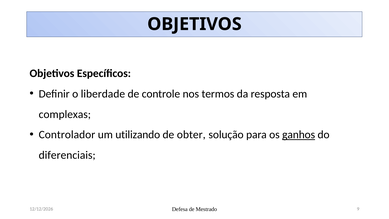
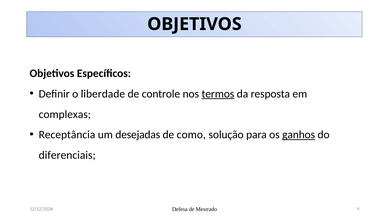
termos underline: none -> present (218, 94)
Controlador: Controlador -> Receptância (67, 135)
utilizando: utilizando -> desejadas (138, 135)
obter: obter -> como (191, 135)
